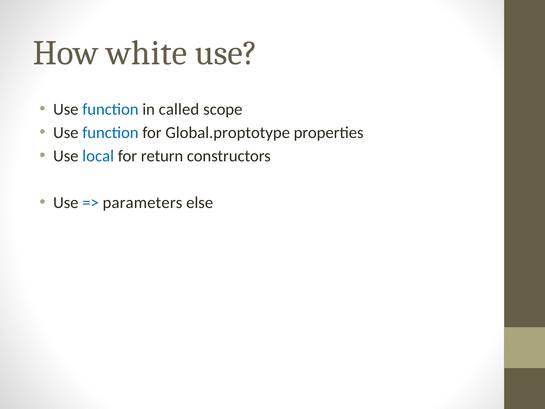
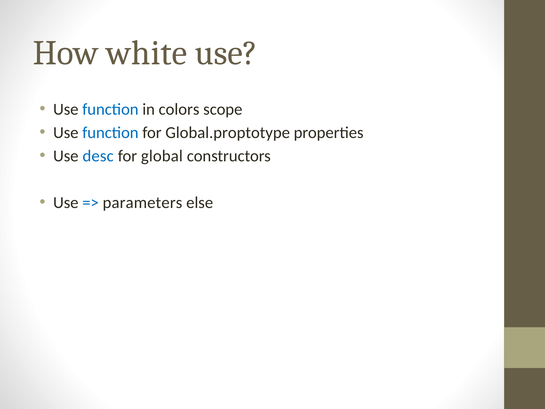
called: called -> colors (179, 109)
local: local -> desc (98, 156)
return: return -> global (162, 156)
